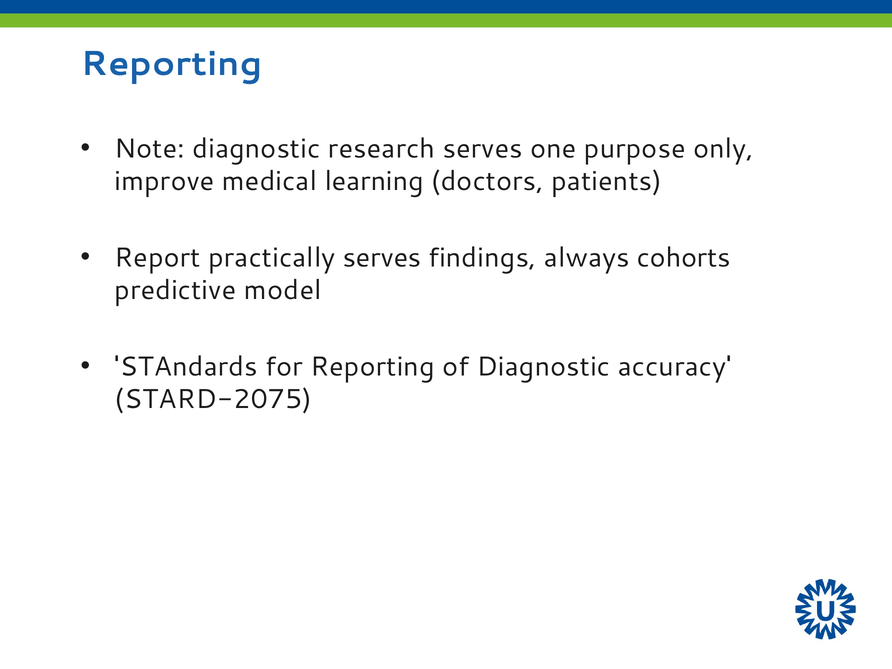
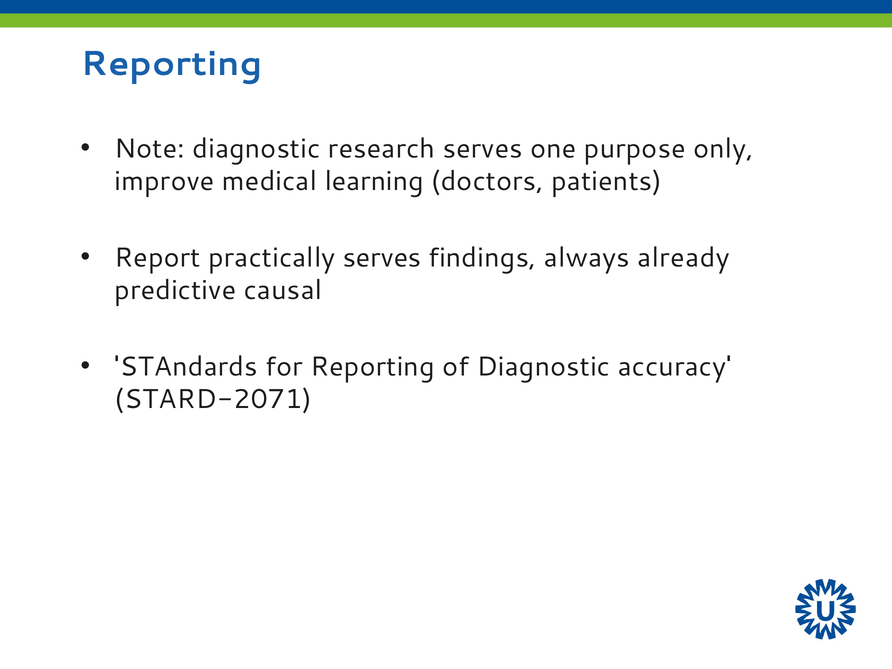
cohorts: cohorts -> already (683, 258)
model: model -> causal (283, 290)
STARD-2075: STARD-2075 -> STARD-2071 (213, 399)
